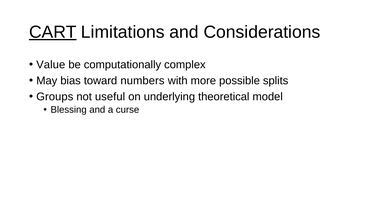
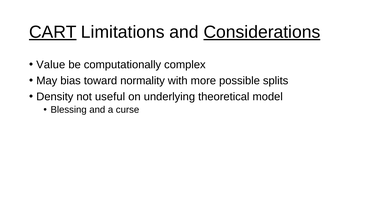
Considerations underline: none -> present (262, 32)
numbers: numbers -> normality (143, 81)
Groups: Groups -> Density (55, 97)
